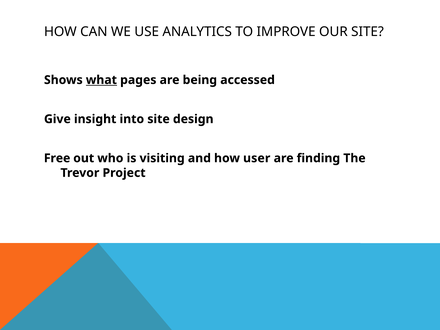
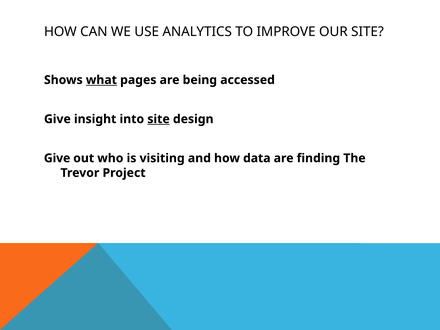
site underline: none -> present (159, 119)
Free: Free -> Give (57, 158)
user: user -> data (257, 158)
